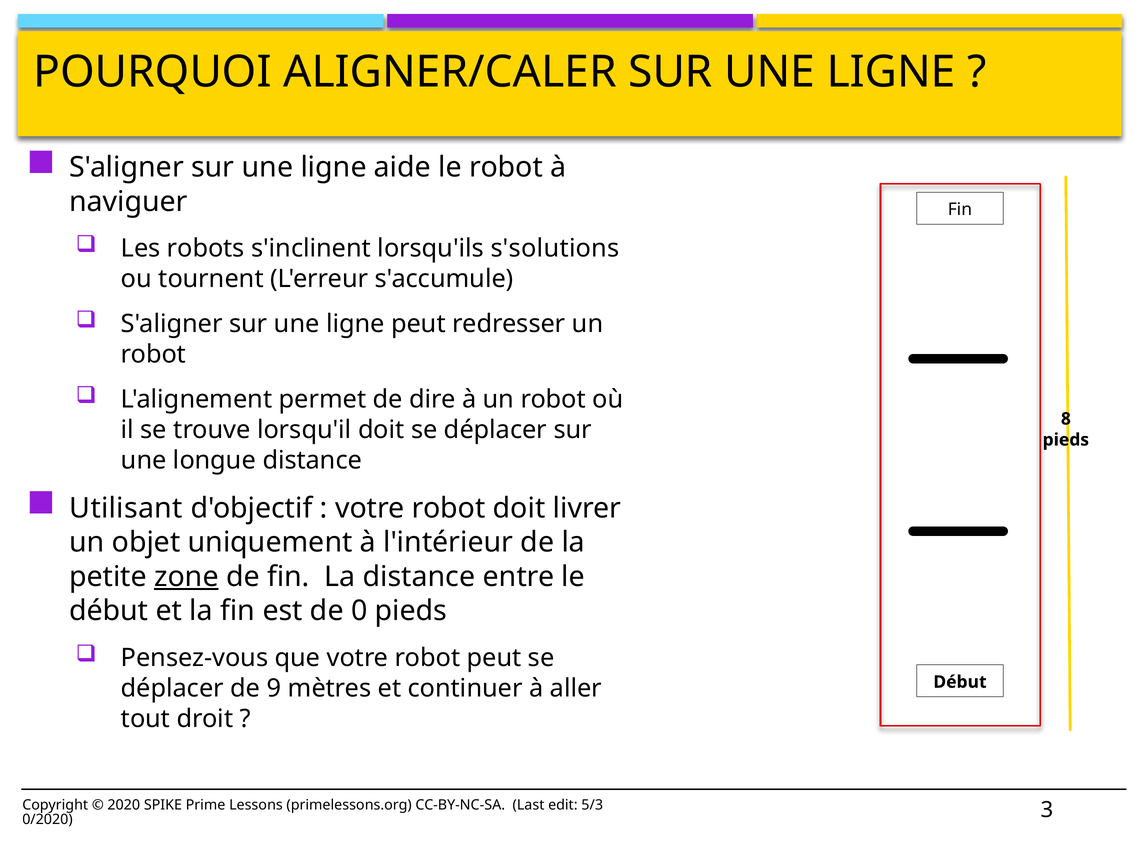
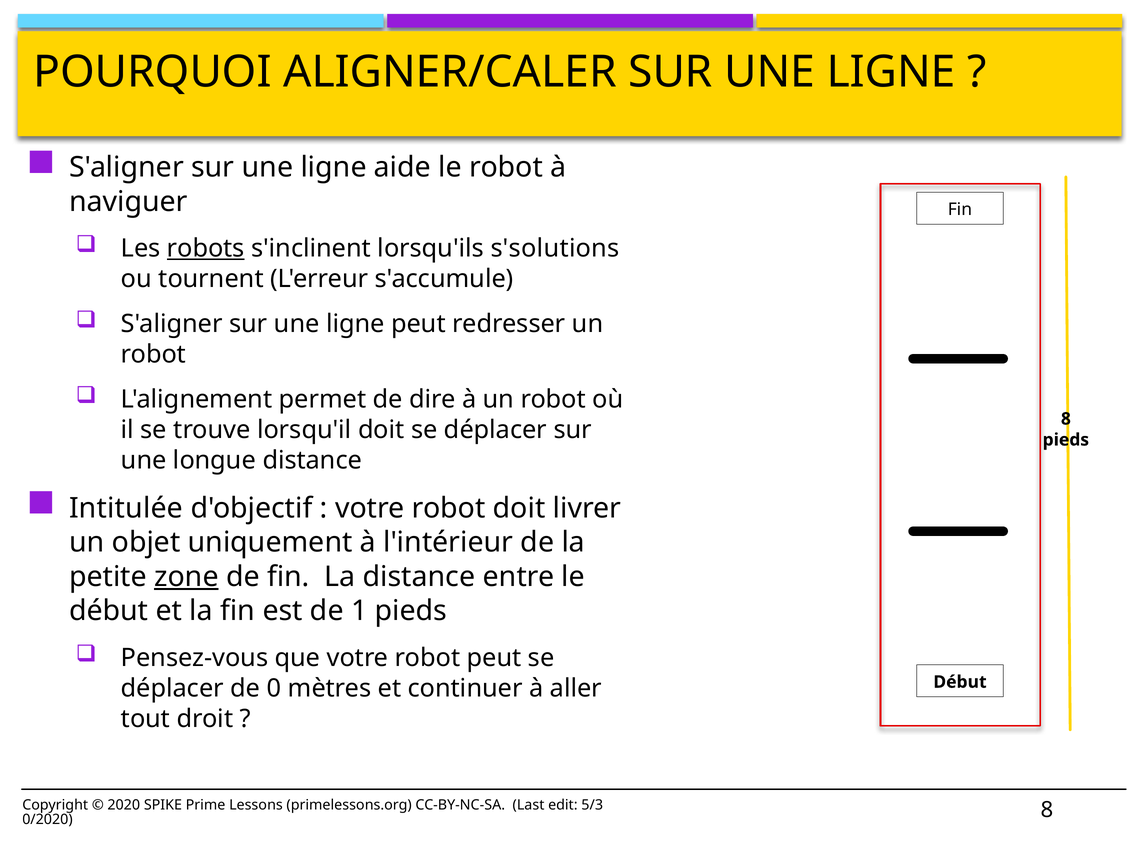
robots underline: none -> present (206, 248)
Utilisant: Utilisant -> Intitulée (126, 508)
0: 0 -> 1 (359, 611)
9: 9 -> 0 (274, 688)
3: 3 -> 8 (1047, 810)
